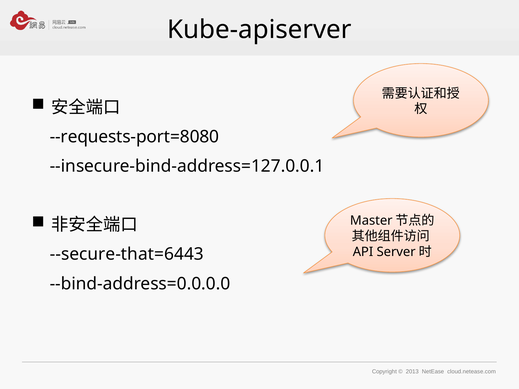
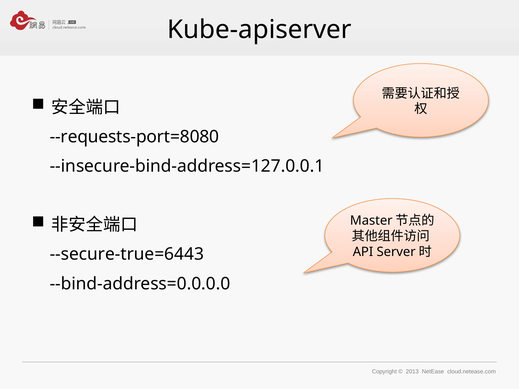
--secure-that=6443: --secure-that=6443 -> --secure-true=6443 (127, 254)
